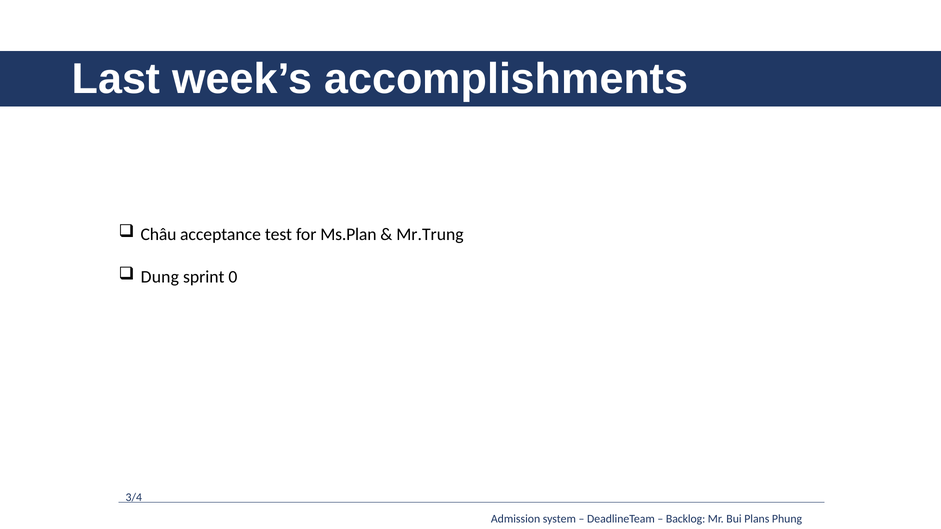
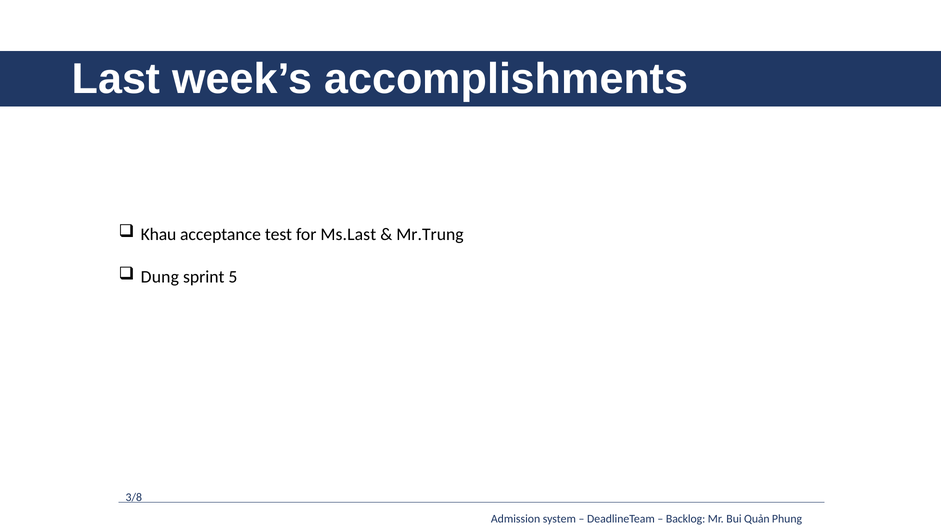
Châu: Châu -> Khau (158, 235)
Ms.Plan: Ms.Plan -> Ms.Last (348, 235)
0: 0 -> 5 (233, 277)
3/4: 3/4 -> 3/8 (134, 498)
Plans: Plans -> Quản (757, 519)
